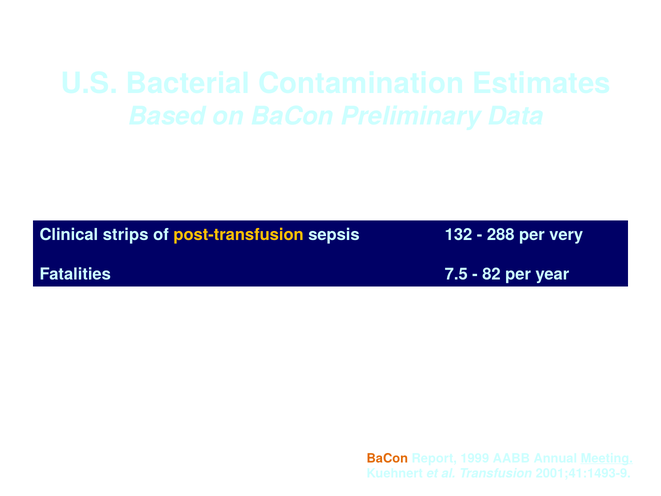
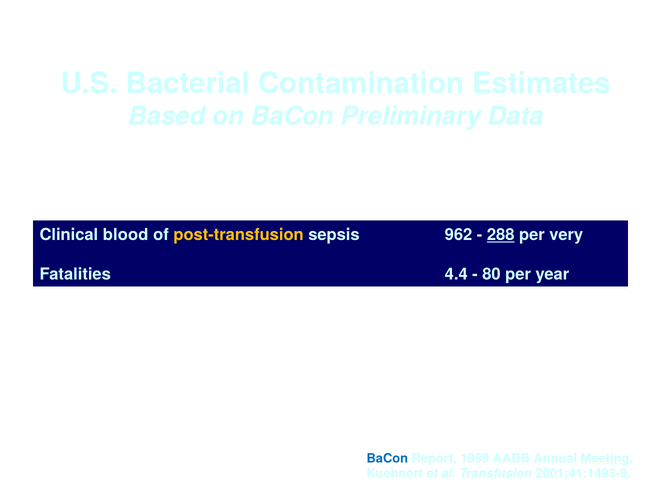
strips: strips -> blood (126, 235)
132: 132 -> 962 (458, 235)
288 underline: none -> present (501, 235)
7.5: 7.5 -> 4.4 (456, 274)
82: 82 -> 80 (491, 274)
BaCon colour: orange -> blue (387, 458)
